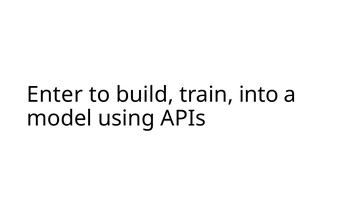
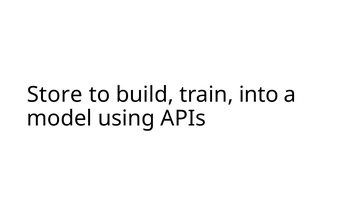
Enter: Enter -> Store (55, 95)
